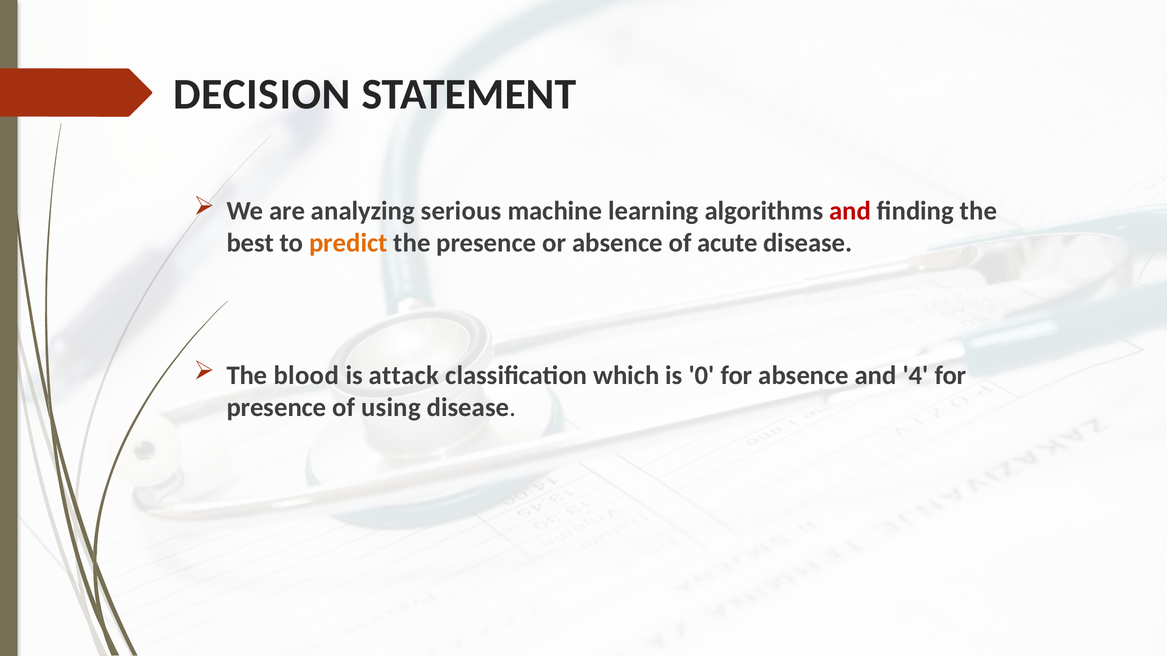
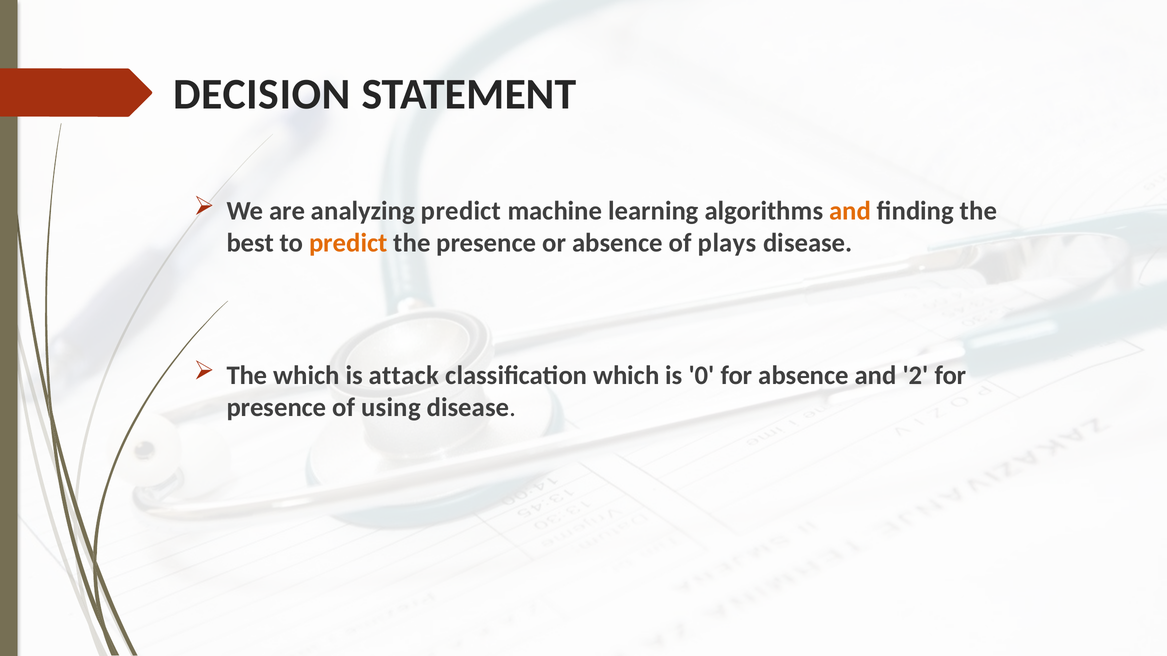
analyzing serious: serious -> predict (461, 211)
and colour: red -> orange (850, 211)
acute: acute -> plays (727, 243)
The blood: blood -> which (307, 376)
4: 4 -> 2 (916, 376)
